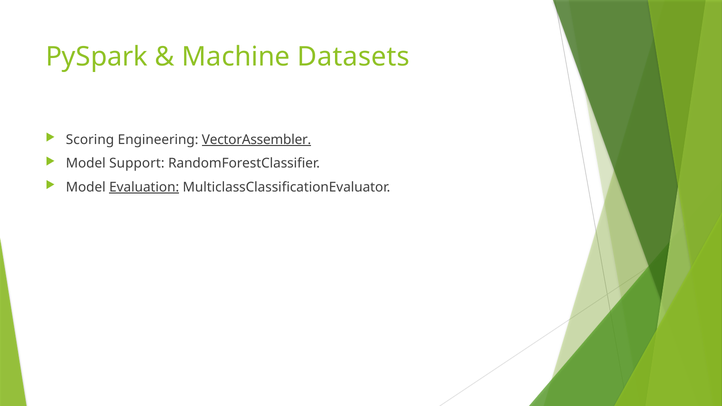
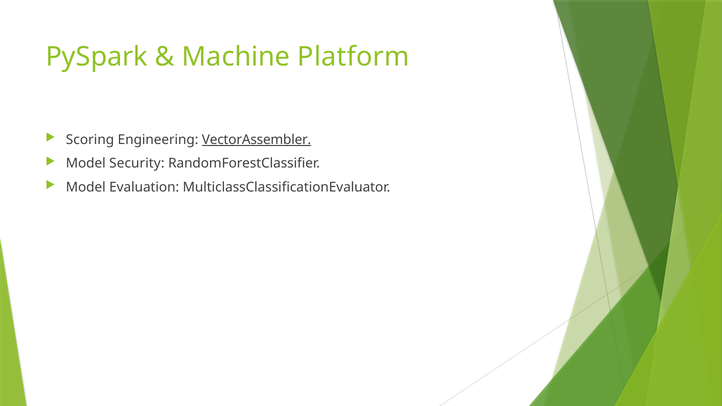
Datasets: Datasets -> Platform (354, 57)
Support: Support -> Security (137, 164)
Evaluation underline: present -> none (144, 187)
